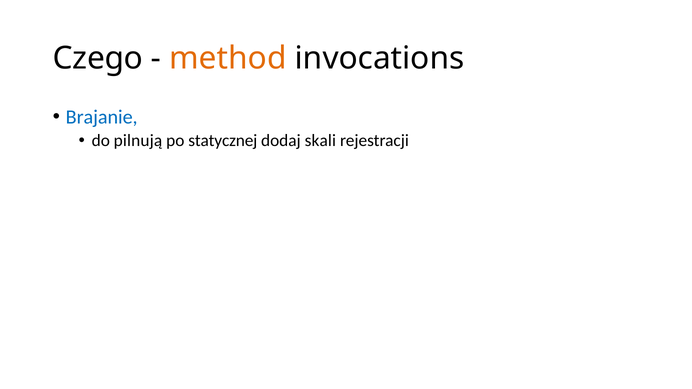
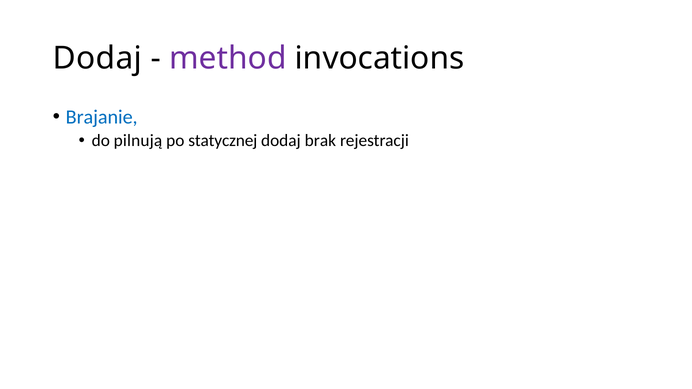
Czego: Czego -> Dodaj (98, 58)
method colour: orange -> purple (228, 58)
skali: skali -> brak (320, 141)
